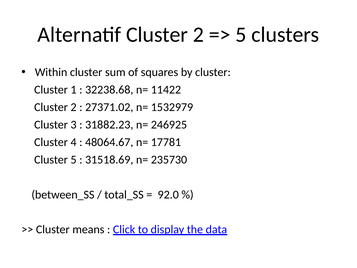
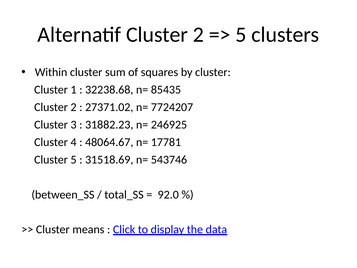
11422: 11422 -> 85435 (166, 90)
1532979: 1532979 -> 7724207 (172, 107)
235730: 235730 -> 543746 (169, 160)
